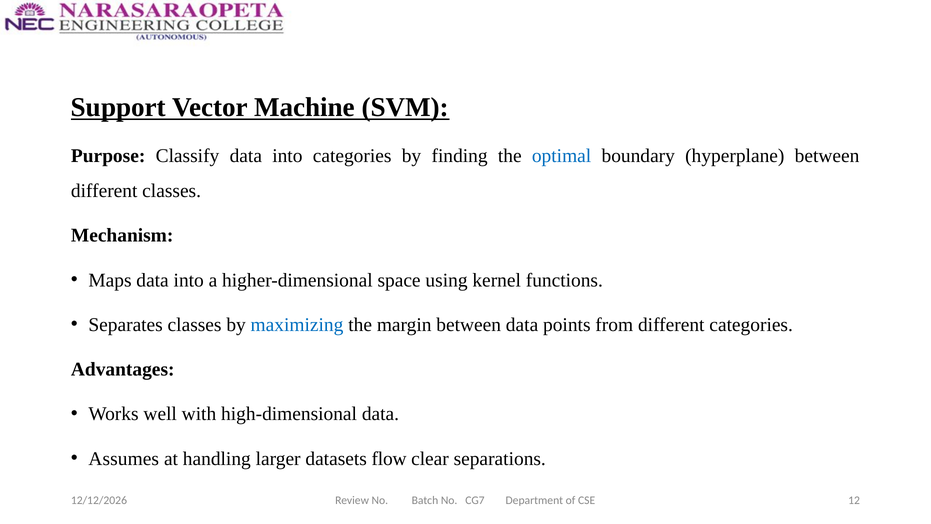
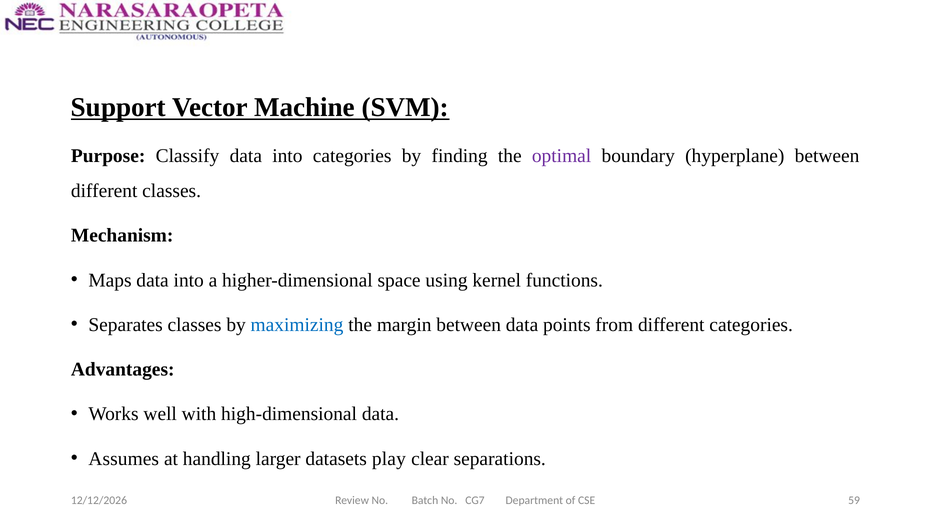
optimal colour: blue -> purple (562, 156)
flow: flow -> play (389, 458)
12: 12 -> 59 (854, 500)
